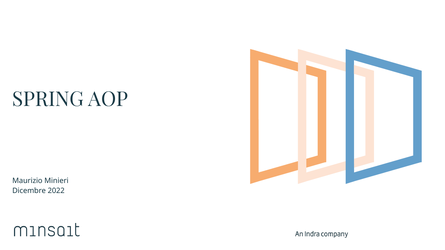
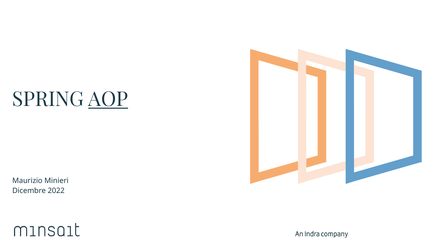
AOP underline: none -> present (108, 100)
